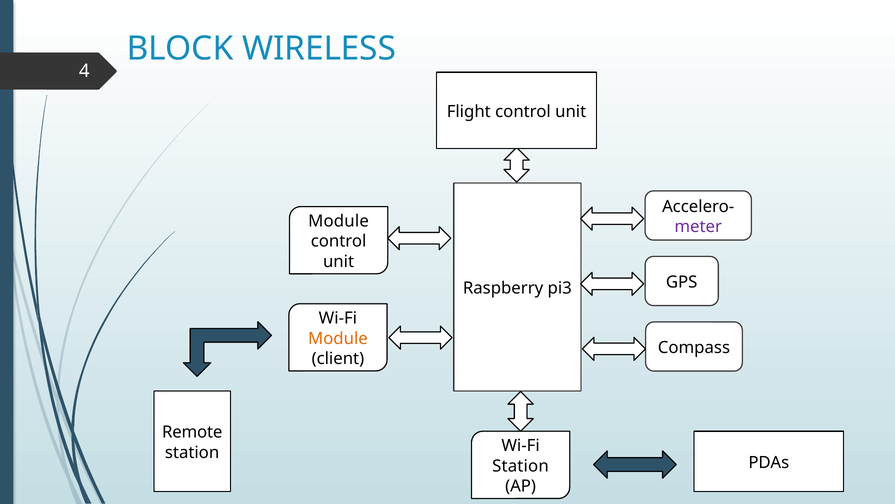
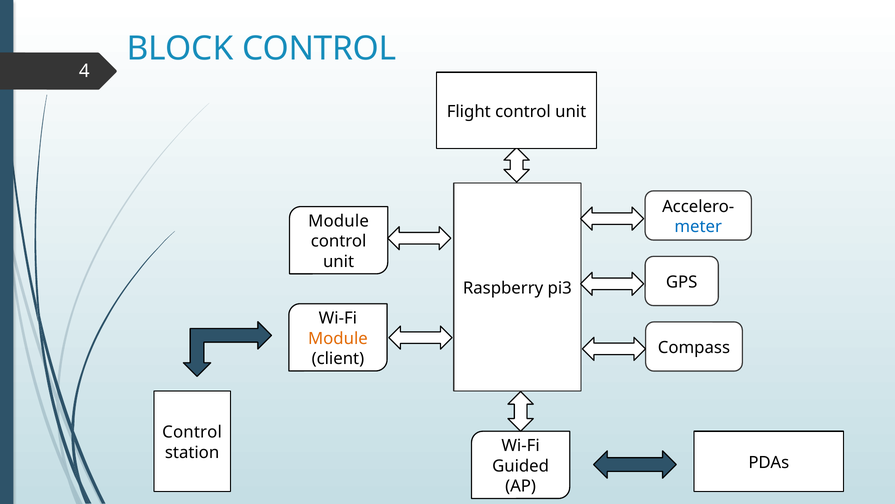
BLOCK WIRELESS: WIRELESS -> CONTROL (319, 49)
meter colour: purple -> blue (698, 226)
Remote: Remote -> Control (192, 432)
Station: Station -> Guided (521, 465)
